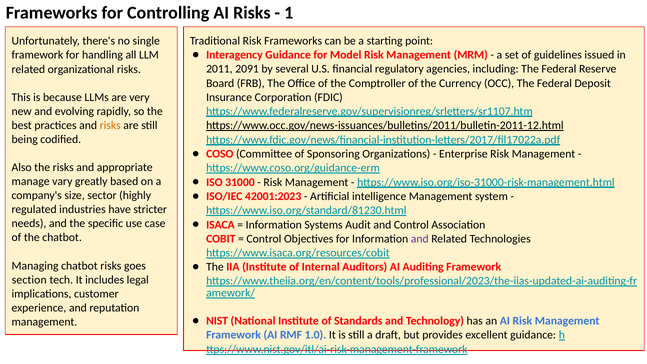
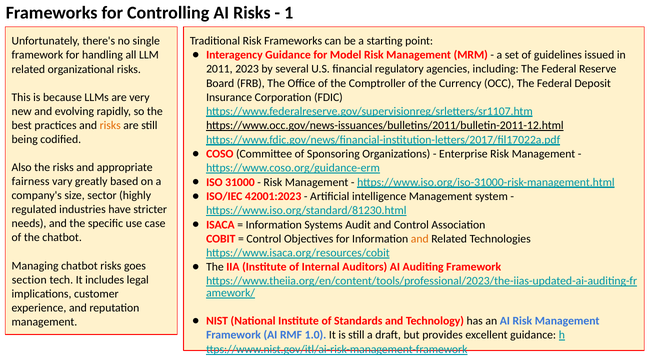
2091: 2091 -> 2023 (247, 69)
manage: manage -> fairness (31, 181)
and colour: purple -> orange (420, 239)
